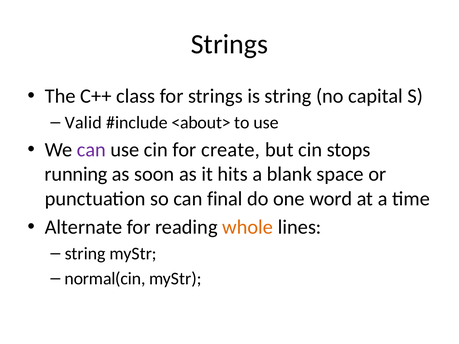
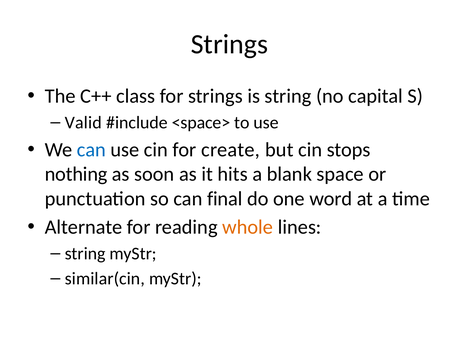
<about>: <about> -> <space> (201, 123)
can colour: purple -> blue (91, 150)
running: running -> nothing (76, 174)
normal(cin: normal(cin -> similar(cin (105, 279)
